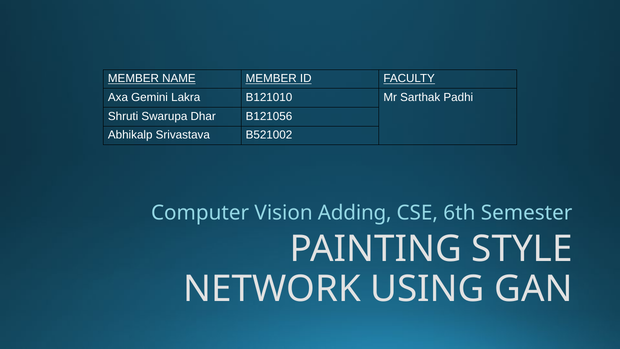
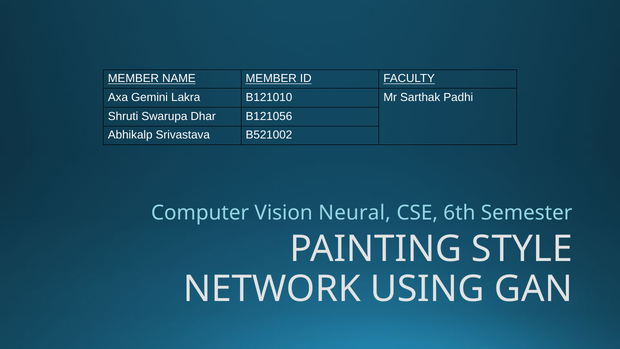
Adding: Adding -> Neural (355, 213)
